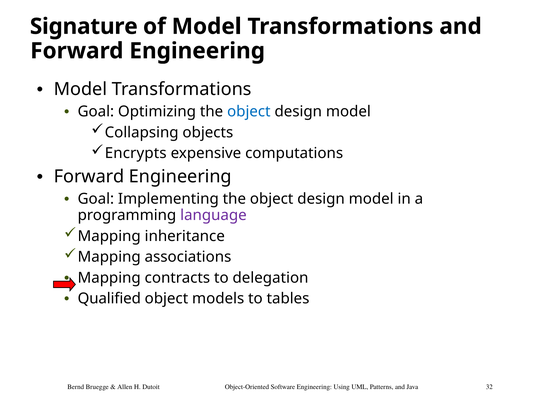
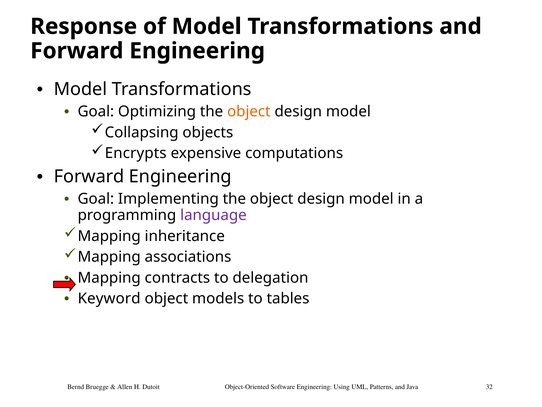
Signature: Signature -> Response (84, 26)
object colour: blue -> orange (249, 111)
Qualified: Qualified -> Keyword (109, 298)
